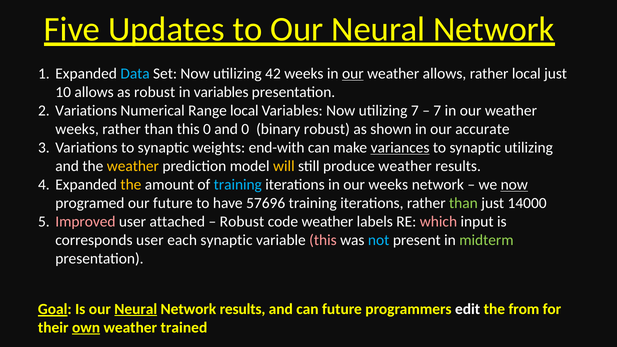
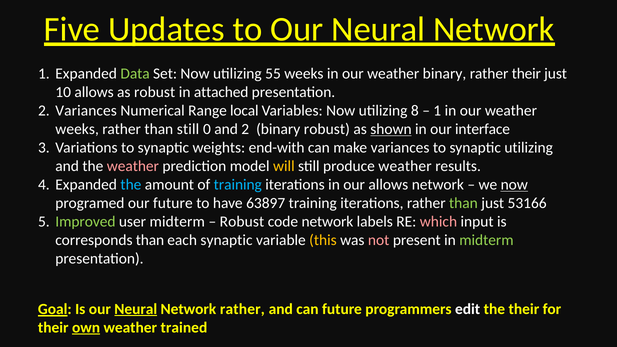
Data colour: light blue -> light green (135, 74)
42: 42 -> 55 (273, 74)
our underline: present -> none (353, 74)
weather allows: allows -> binary (445, 74)
rather local: local -> their (526, 74)
in variables: variables -> attached (221, 92)
Variations: Variations -> Variances (86, 111)
utilizing 7: 7 -> 8 (415, 111)
7: 7 -> 1 (437, 111)
than this: this -> still (188, 129)
and 0: 0 -> 2 (245, 129)
shown underline: none -> present (391, 129)
accurate: accurate -> interface (483, 129)
variances underline: present -> none (400, 148)
weather colour: yellow -> pink (133, 166)
the colour: yellow -> light blue (131, 185)
our weeks: weeks -> allows (388, 185)
57696: 57696 -> 63897 (266, 203)
14000: 14000 -> 53166 (527, 203)
Improved colour: pink -> light green (85, 222)
user attached: attached -> midterm (177, 222)
code weather: weather -> network (327, 222)
corresponds user: user -> than (150, 240)
this colour: pink -> yellow (323, 240)
not colour: light blue -> pink (379, 240)
Network results: results -> rather (242, 309)
the from: from -> their (524, 309)
